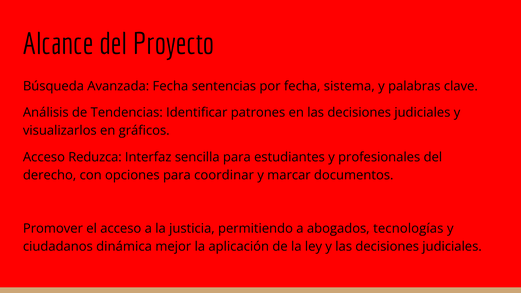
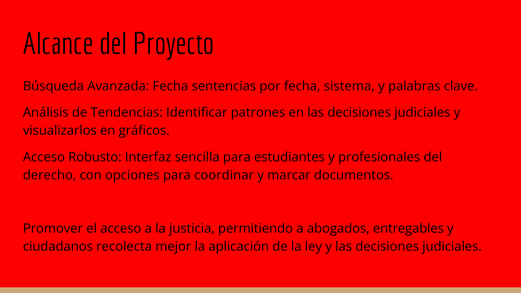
Reduzca: Reduzca -> Robusto (95, 157)
tecnologías: tecnologías -> entregables (408, 229)
dinámica: dinámica -> recolecta (124, 247)
